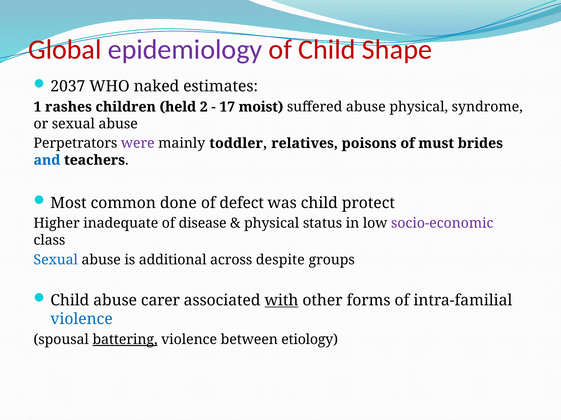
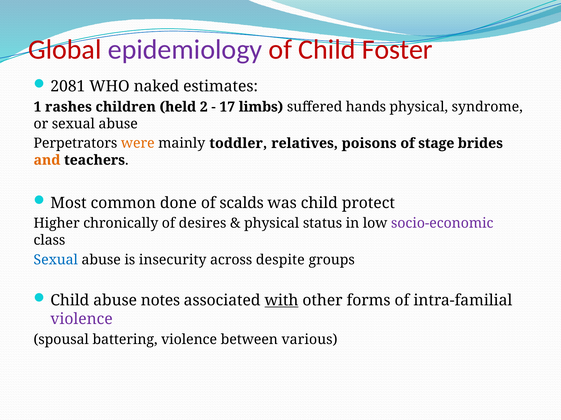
Shape: Shape -> Foster (397, 50)
2037: 2037 -> 2081 (68, 87)
moist: moist -> limbs (261, 107)
suffered abuse: abuse -> hands (366, 107)
were colour: purple -> orange (138, 144)
must: must -> stage (436, 144)
and colour: blue -> orange (47, 160)
defect: defect -> scalds (242, 203)
inadequate: inadequate -> chronically (121, 224)
disease: disease -> desires (203, 224)
additional: additional -> insecurity (173, 260)
carer: carer -> notes (160, 301)
violence colour: blue -> purple (82, 320)
battering underline: present -> none (125, 340)
etiology: etiology -> various (310, 340)
